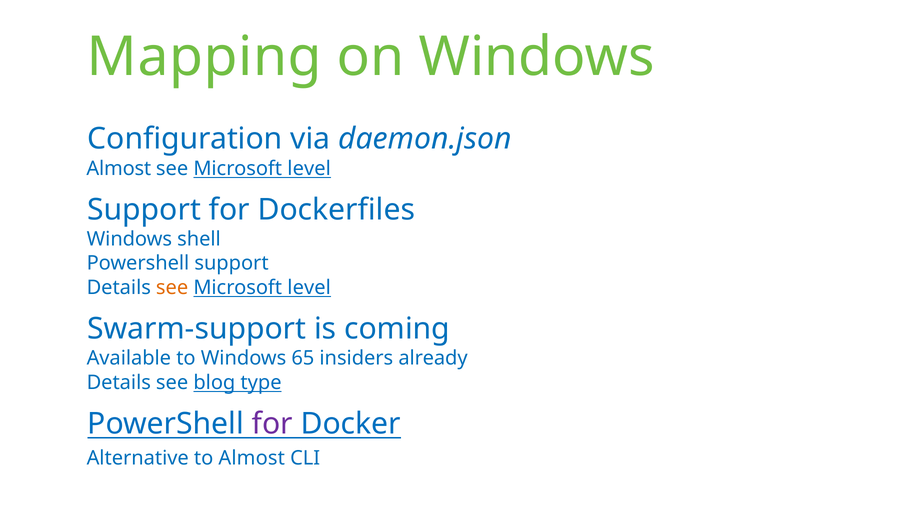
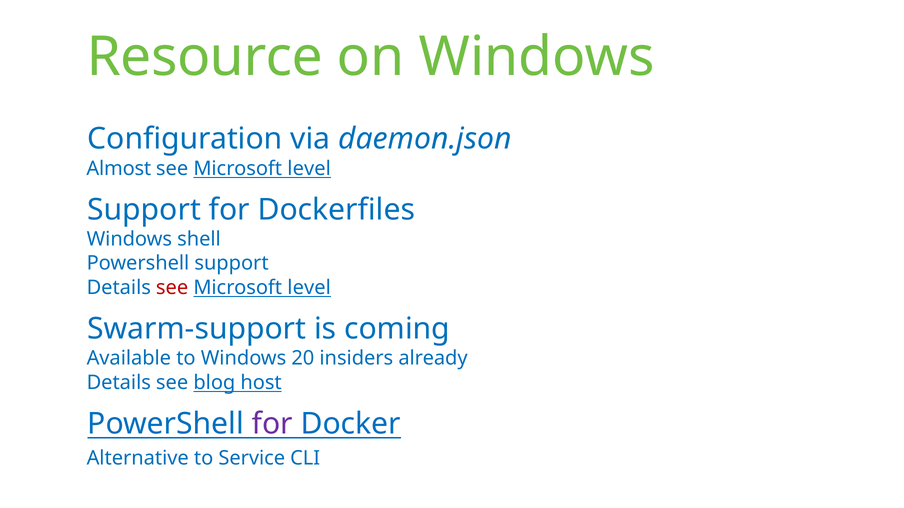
Mapping: Mapping -> Resource (205, 57)
see colour: orange -> red (172, 288)
65: 65 -> 20 (303, 359)
type: type -> host (261, 383)
to Almost: Almost -> Service (252, 459)
